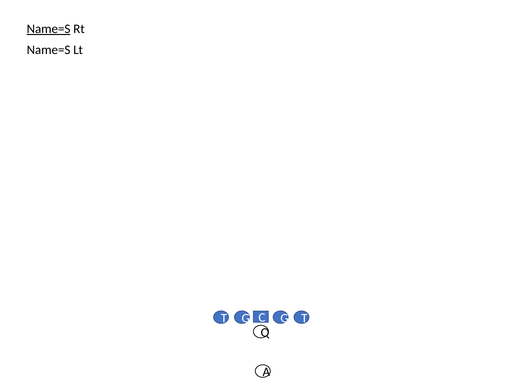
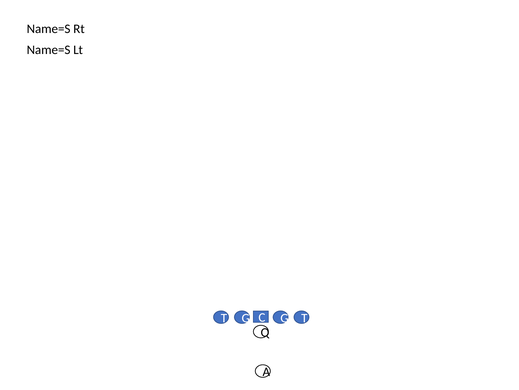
Name=S underline: present -> none (49, 29)
